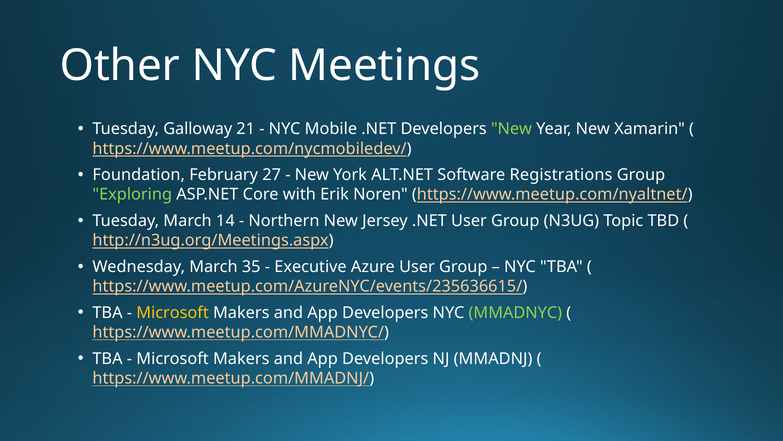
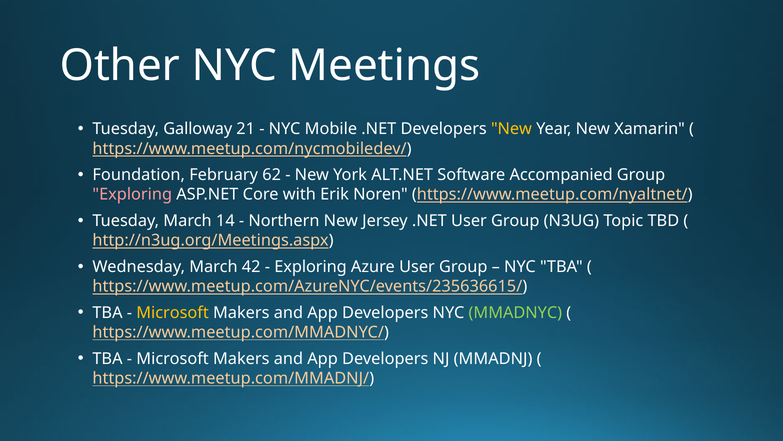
New colour: light green -> yellow (511, 129)
27: 27 -> 62 (272, 175)
Registrations: Registrations -> Accompanied (561, 175)
Exploring colour: light green -> pink (132, 194)
35: 35 -> 42 (251, 267)
Executive: Executive -> Exploring (311, 267)
